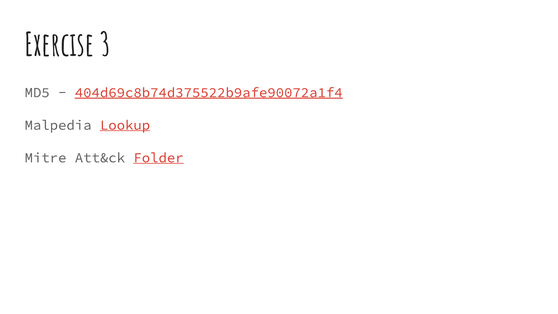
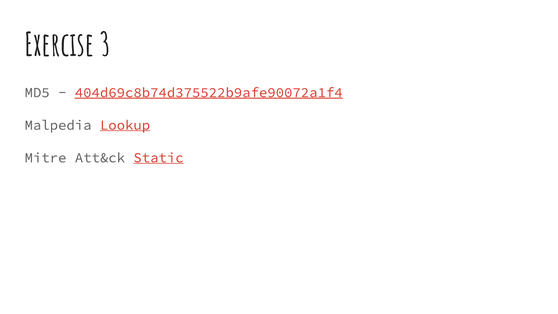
Folder: Folder -> Static (159, 158)
